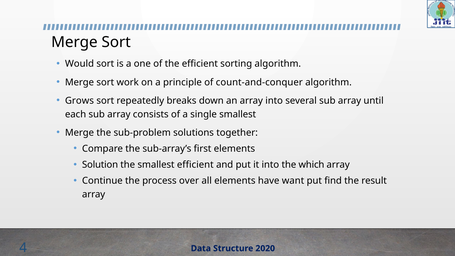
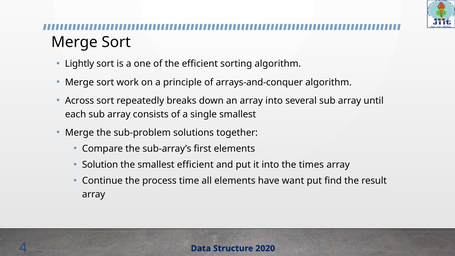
Would: Would -> Lightly (80, 64)
count-and-conquer: count-and-conquer -> arrays-and-conquer (259, 82)
Grows: Grows -> Across (80, 101)
which: which -> times (311, 165)
over: over -> time (189, 181)
